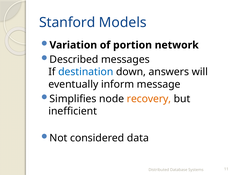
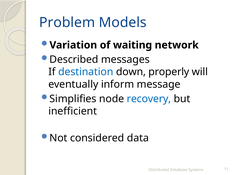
Stanford: Stanford -> Problem (67, 23)
portion: portion -> waiting (133, 45)
answers: answers -> properly (169, 72)
recovery colour: orange -> blue (149, 99)
